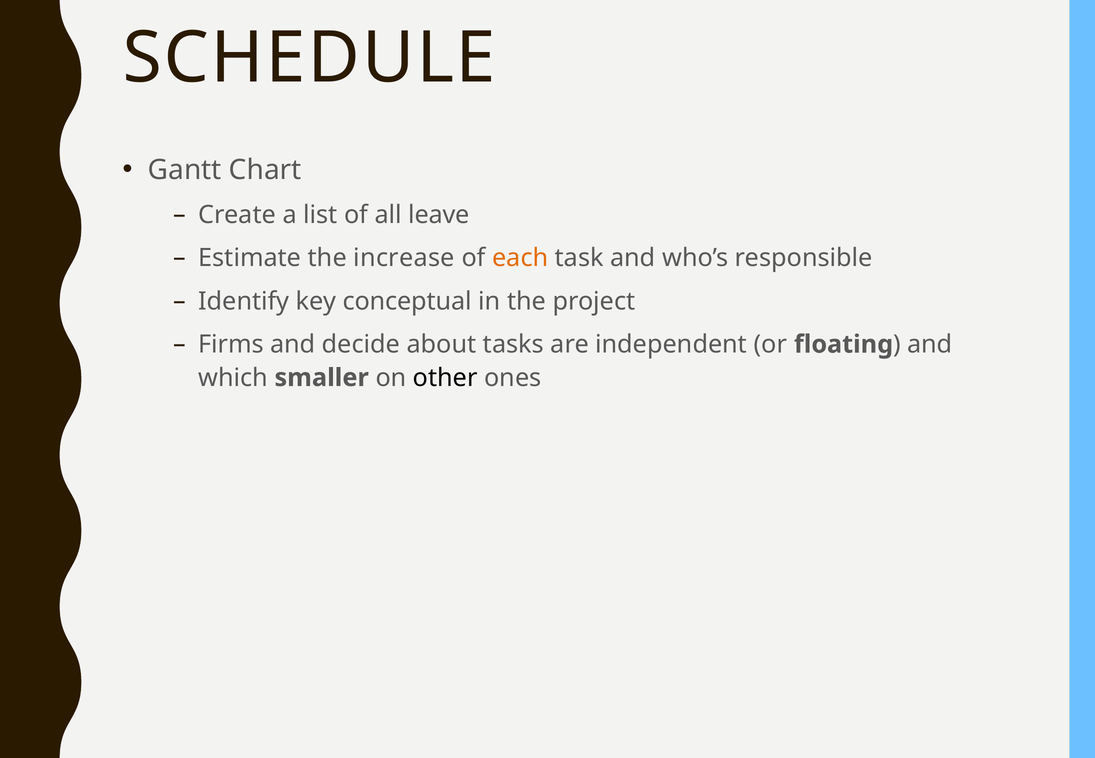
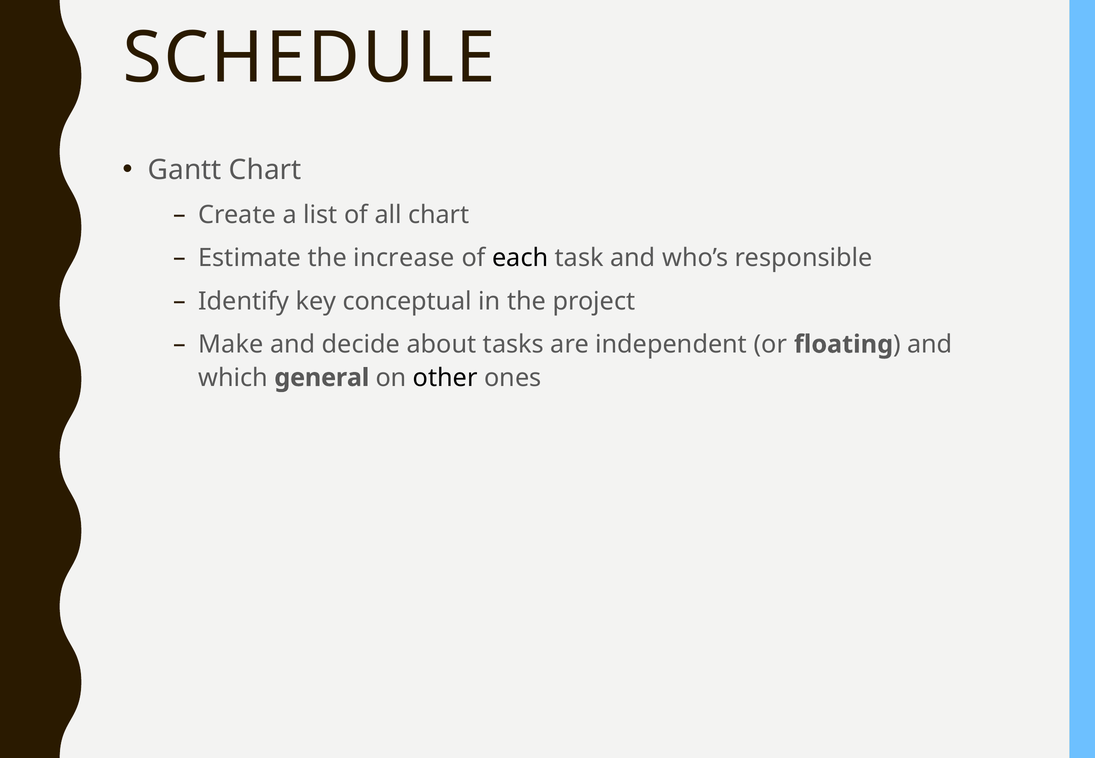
all leave: leave -> chart (439, 215)
each colour: orange -> black (520, 258)
Firms: Firms -> Make (231, 344)
smaller: smaller -> general (322, 378)
